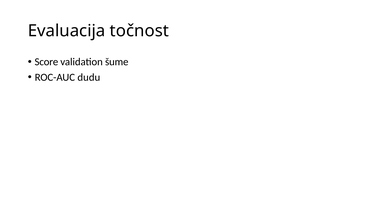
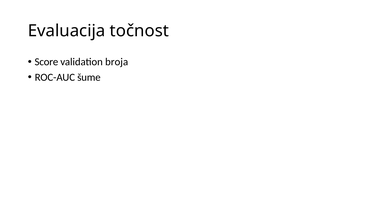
šume: šume -> broja (117, 62)
dudu: dudu -> šume (89, 77)
